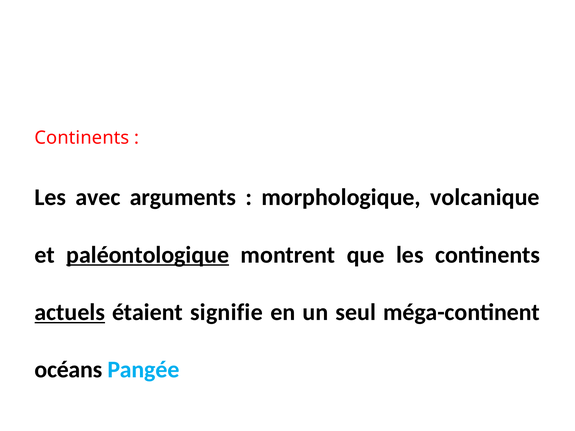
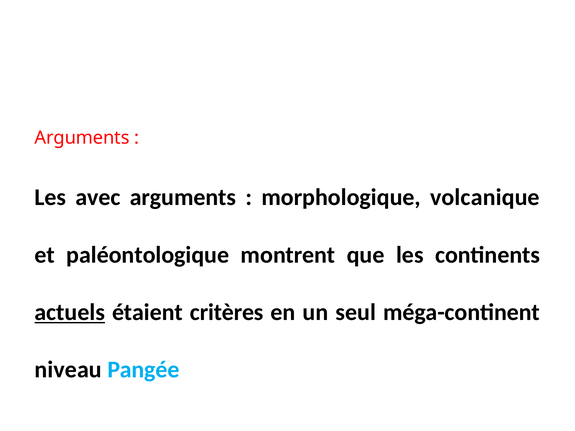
Continents: Continents -> Arguments (82, 138)
paléontologique underline: present -> none (148, 255)
signifie: signifie -> critères (227, 312)
océans: océans -> niveau (68, 370)
